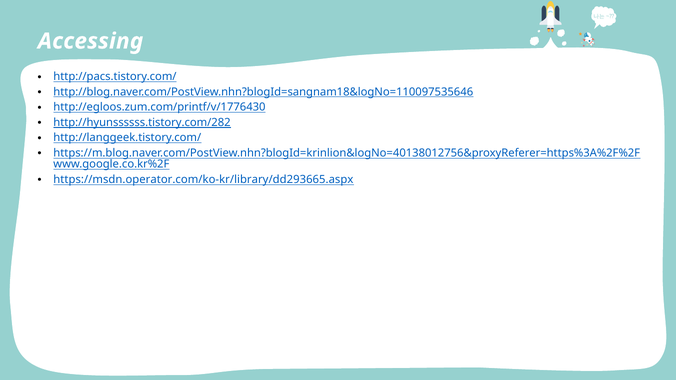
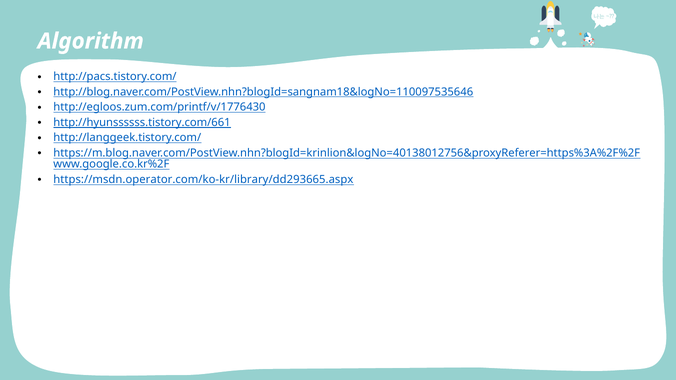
Accessing: Accessing -> Algorithm (91, 41)
http://hyunssssss.tistory.com/282: http://hyunssssss.tistory.com/282 -> http://hyunssssss.tistory.com/661 (142, 122)
